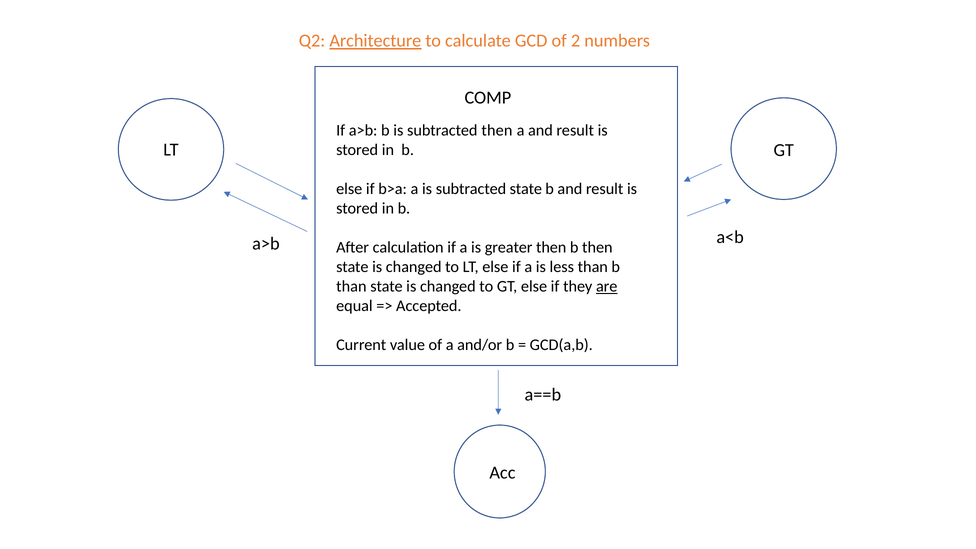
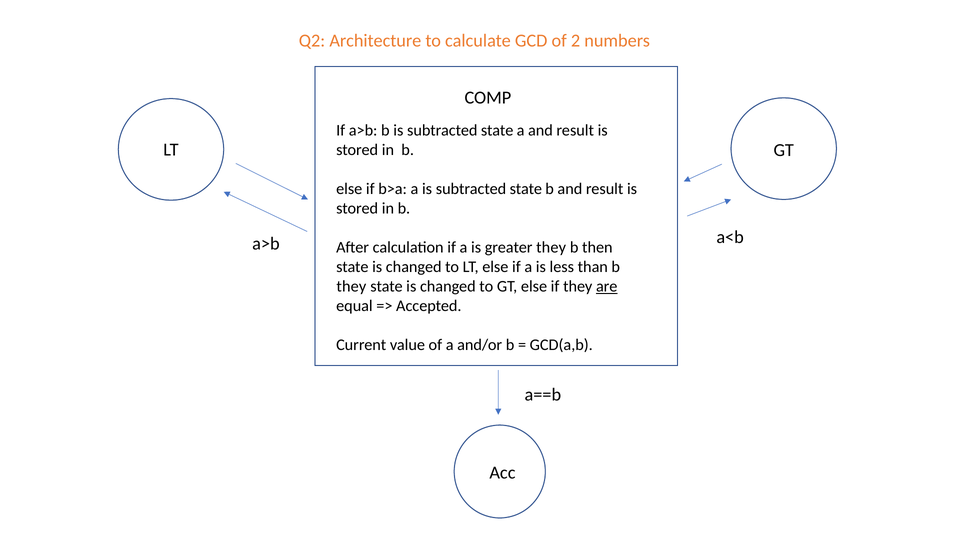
Architecture underline: present -> none (375, 41)
b is subtracted then: then -> state (497, 130)
greater then: then -> they (551, 248)
than: than -> they (351, 287)
